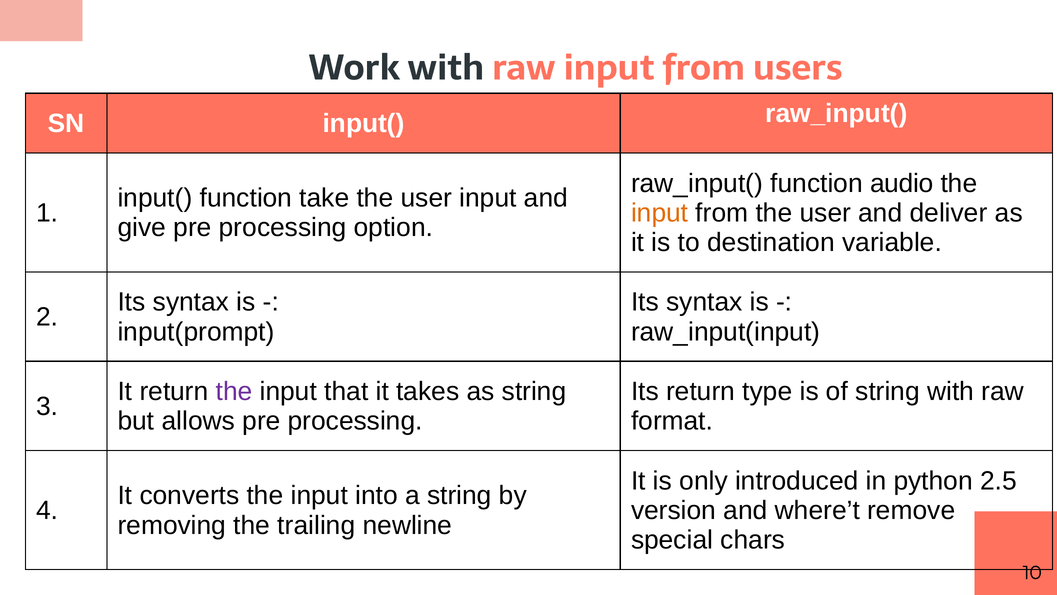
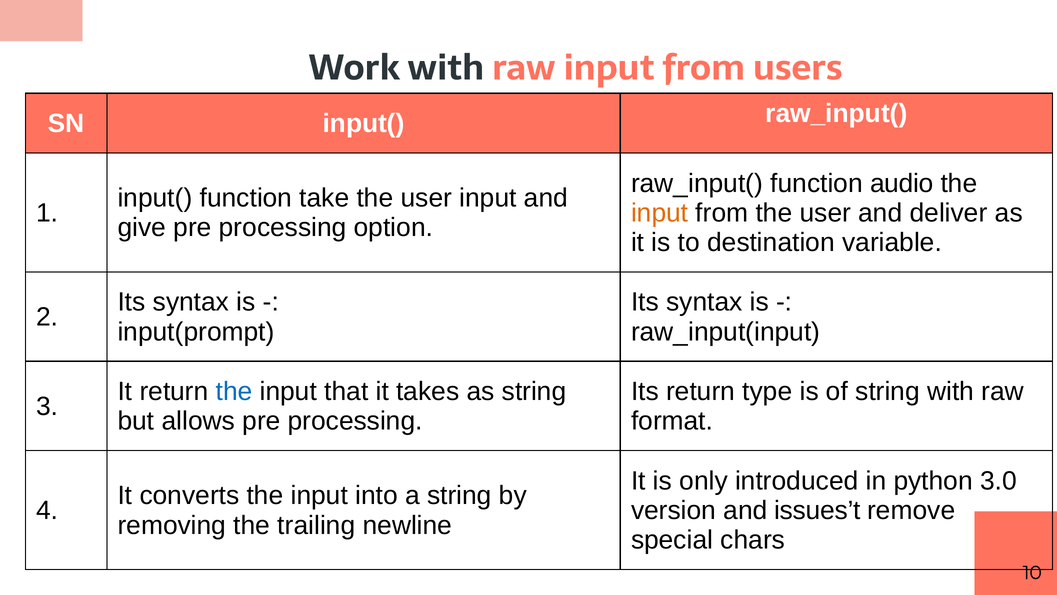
the colour: purple -> blue (234, 391)
2.5: 2.5 -> 3.0 (998, 481)
where’t: where’t -> issues’t (817, 510)
